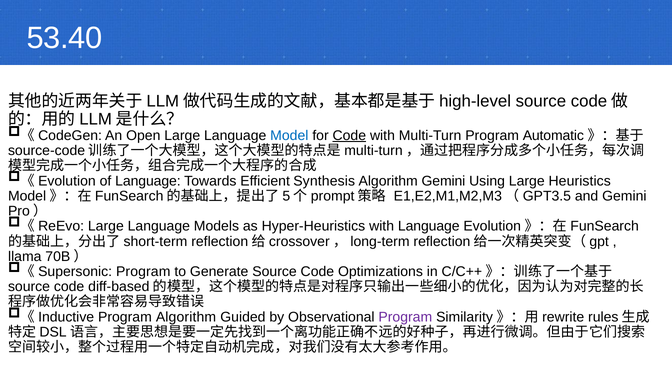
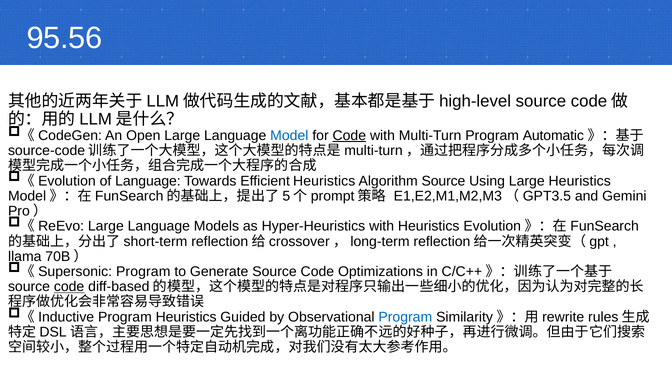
53.40: 53.40 -> 95.56 (64, 38)
Efficient Synthesis: Synthesis -> Heuristics (324, 181)
Algorithm Gemini: Gemini -> Source (443, 181)
with Language: Language -> Heuristics (429, 226)
code underline: none -> present (69, 287)
Program Algorithm: Algorithm -> Heuristics (186, 317)
Program colour: purple -> blue (405, 317)
